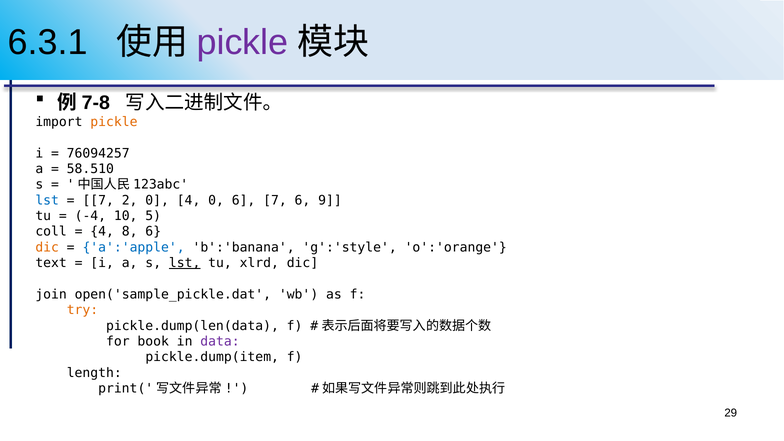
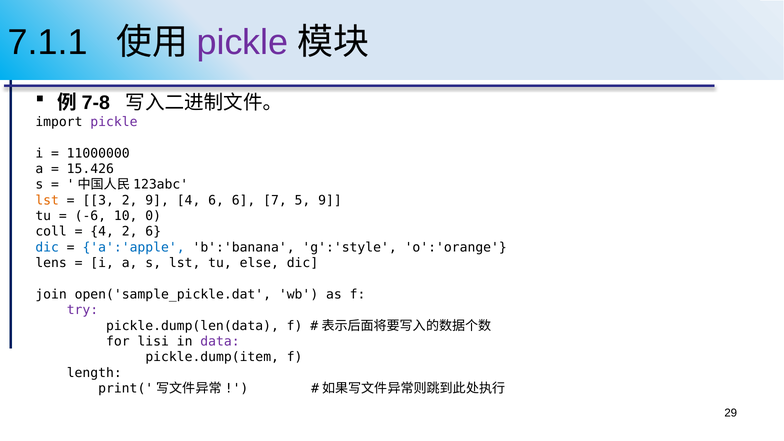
6.3.1: 6.3.1 -> 7.1.1 (48, 42)
pickle colour: orange -> purple (114, 122)
76094257: 76094257 -> 11000000 (98, 153)
58.510: 58.510 -> 15.426 (90, 169)
lst colour: blue -> orange (47, 200)
7: 7 -> 3 (98, 200)
2 0: 0 -> 9 (157, 200)
4 0: 0 -> 6 (216, 200)
7 6: 6 -> 5 (302, 200)
-4: -4 -> -6 (90, 216)
5: 5 -> 0 (153, 216)
4 8: 8 -> 2 (130, 232)
dic colour: orange -> blue (47, 247)
text: text -> lens (51, 263)
lst underline: present -> none (185, 263)
xlrd: xlrd -> else (259, 263)
try colour: orange -> purple (82, 310)
book: book -> lisi (153, 341)
